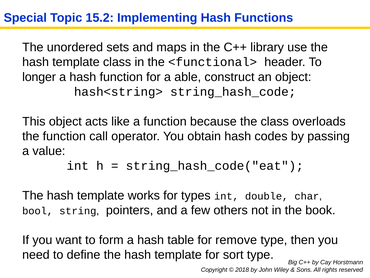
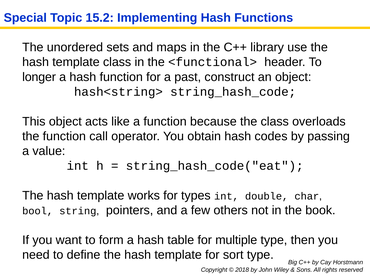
able: able -> past (188, 77)
remove: remove -> multiple (236, 240)
